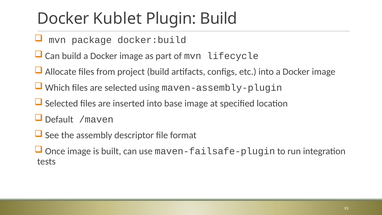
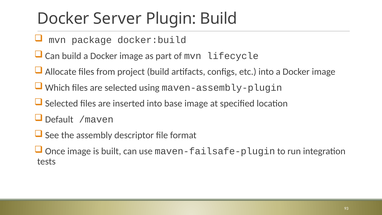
Kublet: Kublet -> Server (117, 19)
